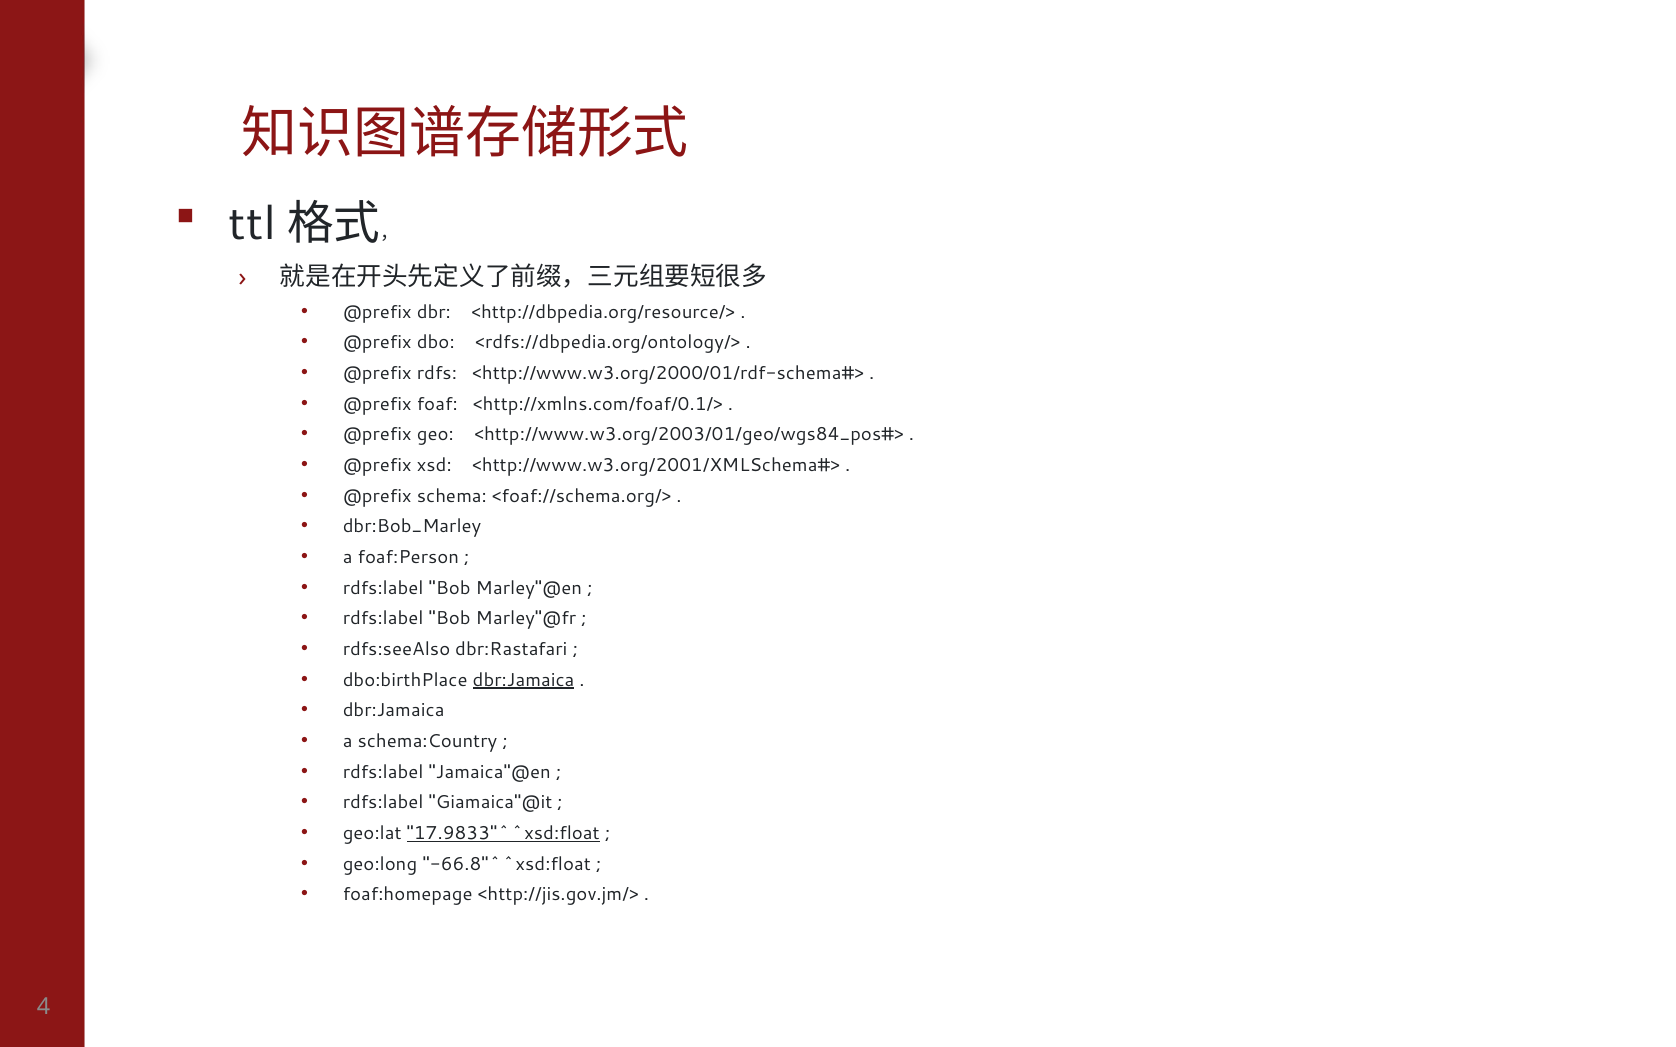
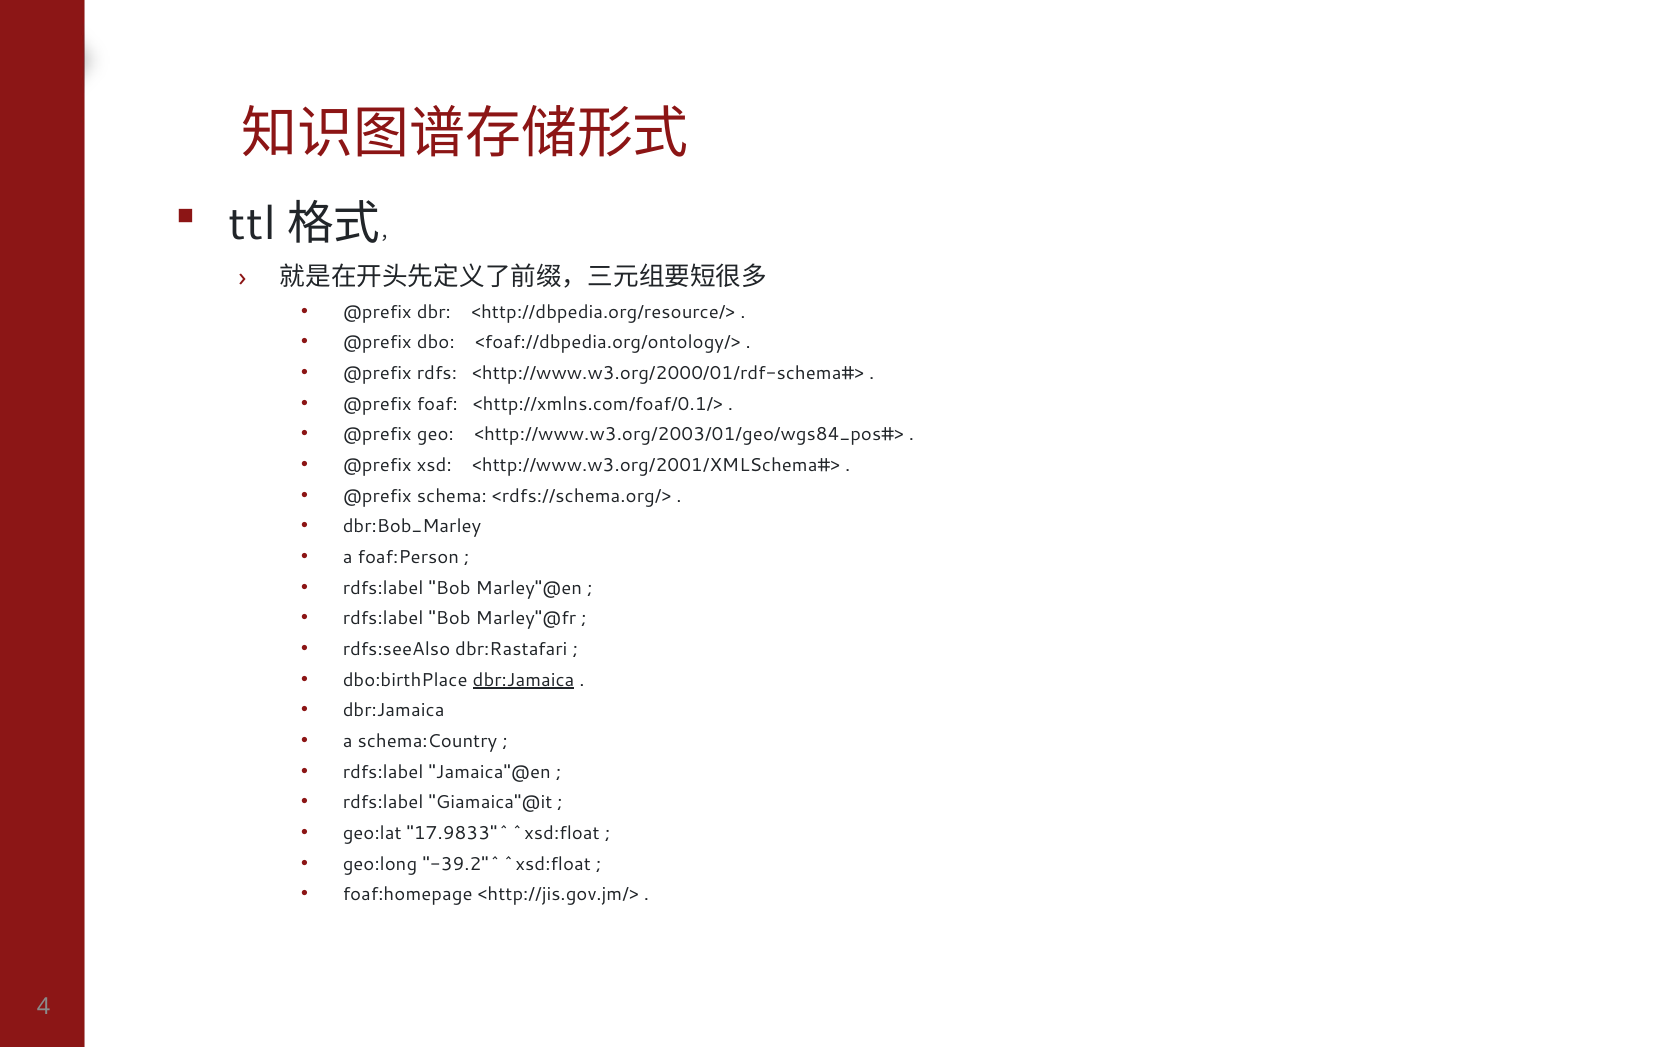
<rdfs://dbpedia.org/ontology/>: <rdfs://dbpedia.org/ontology/> -> <foaf://dbpedia.org/ontology/> (608, 343)
<foaf://schema.org/>: <foaf://schema.org/> -> <rdfs://schema.org/> (582, 496)
17.9833"^^xsd:float underline: present -> none (503, 834)
-66.8"^^xsd:float: -66.8"^^xsd:float -> -39.2"^^xsd:float (507, 864)
